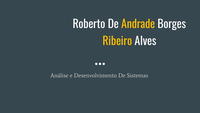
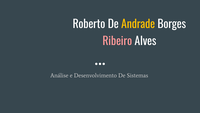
Ribeiro colour: yellow -> pink (117, 41)
